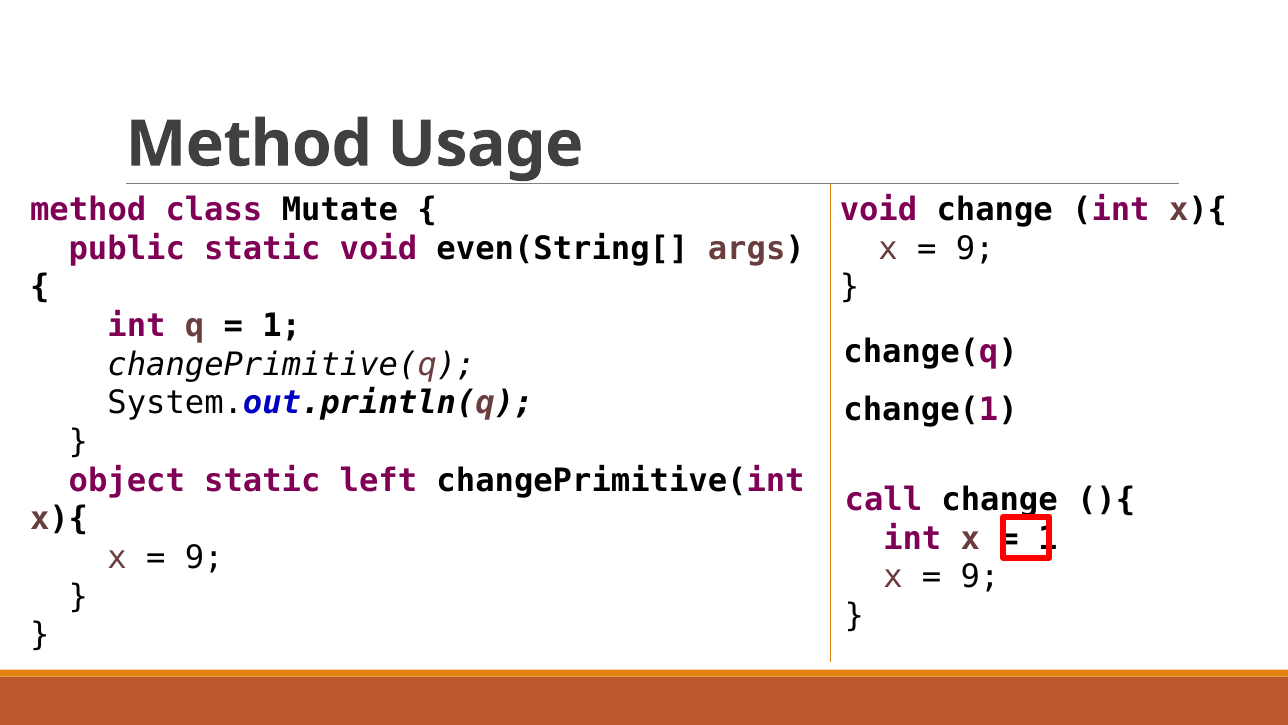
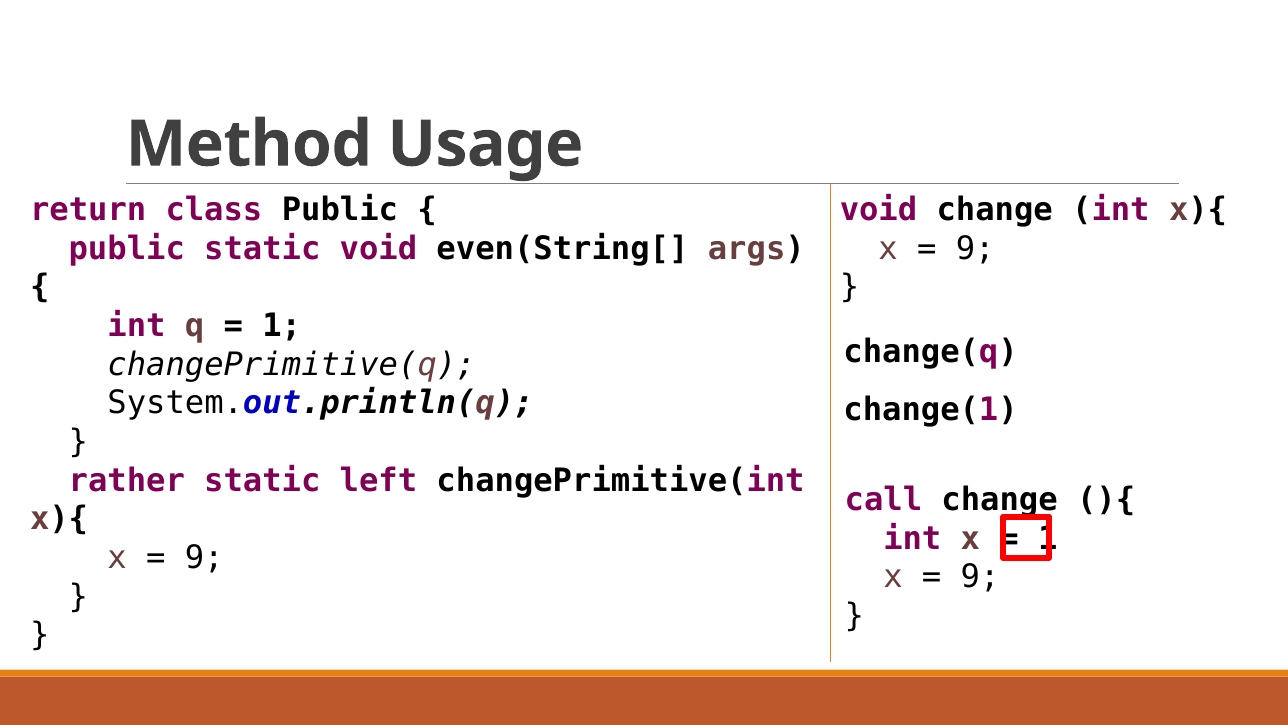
method: method -> return (88, 210)
class Mutate: Mutate -> Public (340, 210)
object: object -> rather (127, 480)
